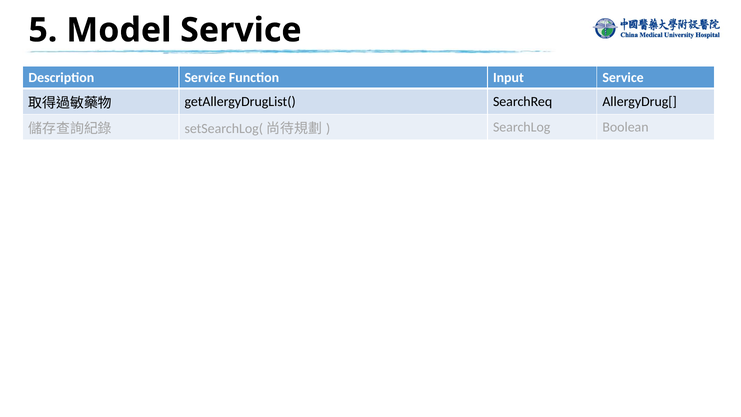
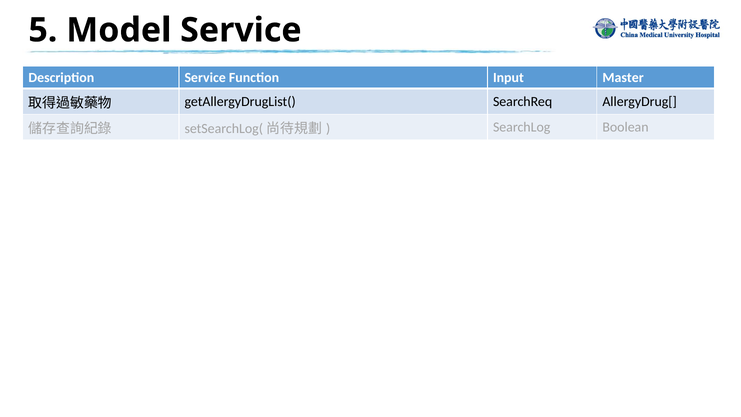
Input Service: Service -> Master (623, 78)
